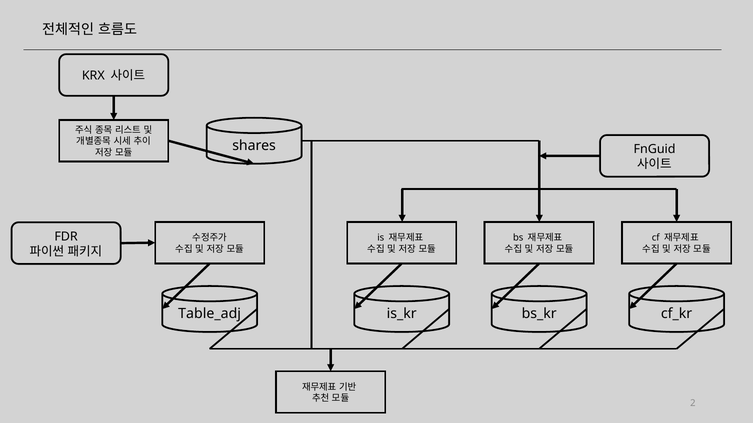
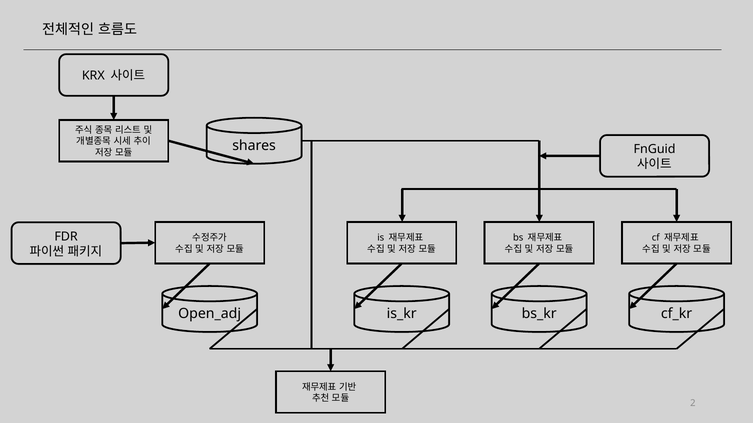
Table_adj: Table_adj -> Open_adj (210, 314)
